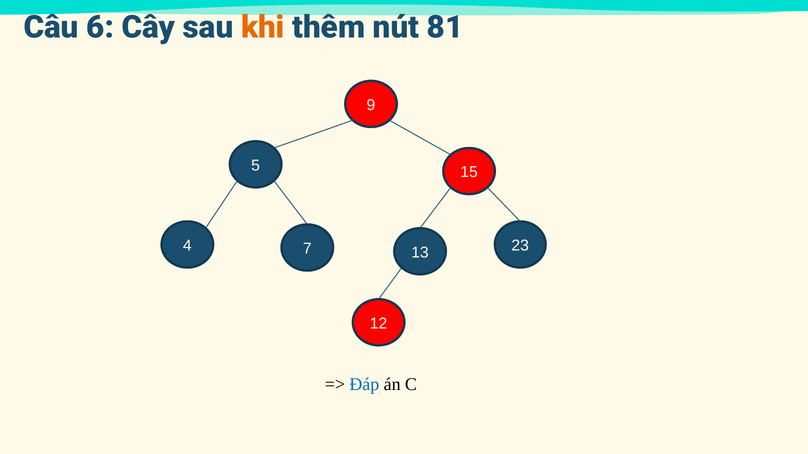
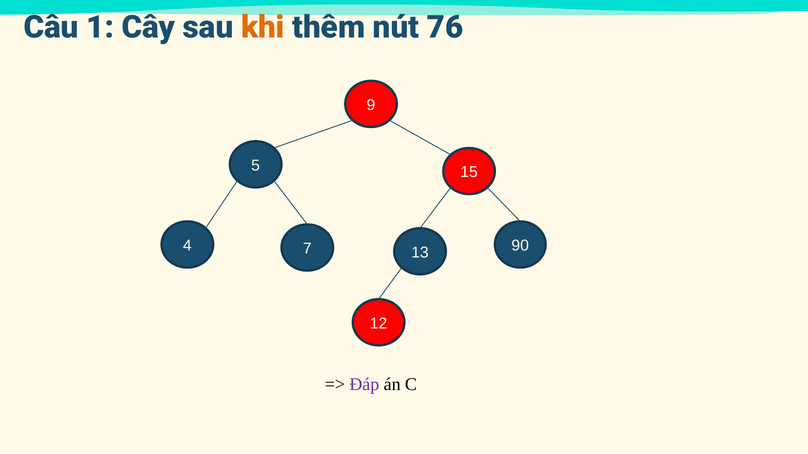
6: 6 -> 1 (100, 28)
81: 81 -> 76 (445, 28)
23: 23 -> 90 (520, 246)
Đáp colour: blue -> purple (364, 385)
